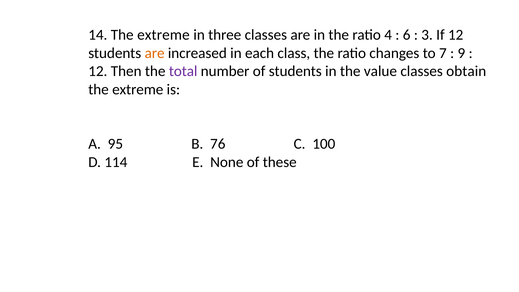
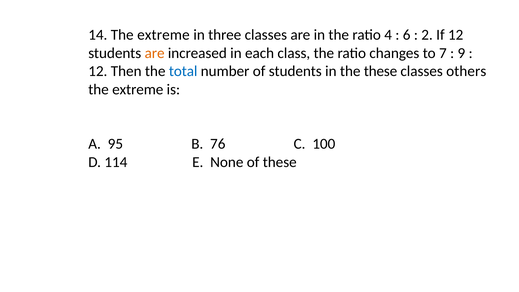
3: 3 -> 2 (427, 35)
total colour: purple -> blue (183, 71)
the value: value -> these (381, 71)
obtain: obtain -> others (466, 71)
